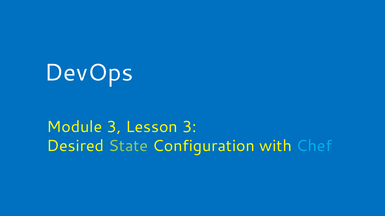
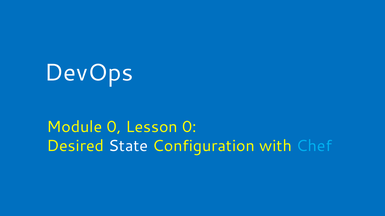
Module 3: 3 -> 0 (114, 127)
Lesson 3: 3 -> 0 (189, 127)
State colour: light green -> white (128, 146)
